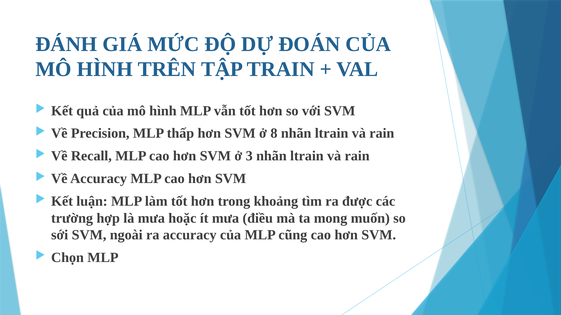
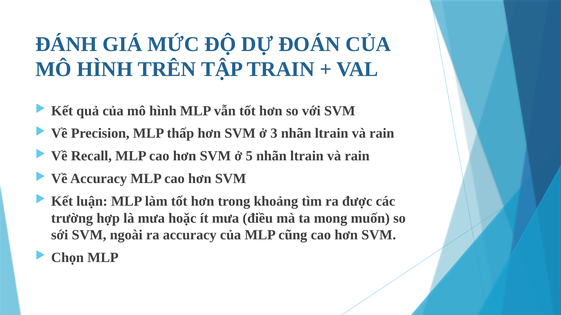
8: 8 -> 3 (274, 134)
3: 3 -> 5 (249, 156)
